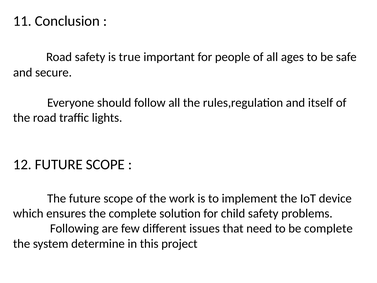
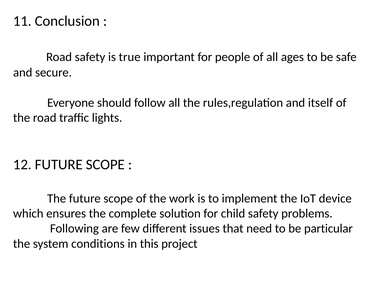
be complete: complete -> particular (328, 228)
determine: determine -> conditions (98, 243)
